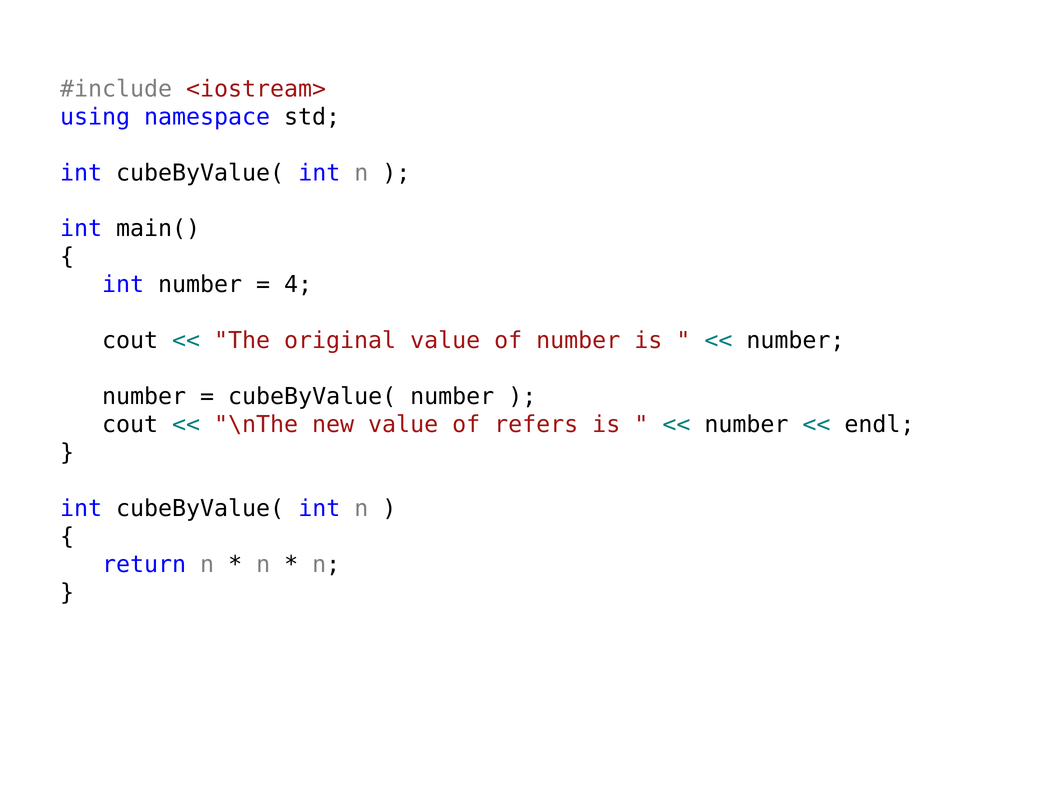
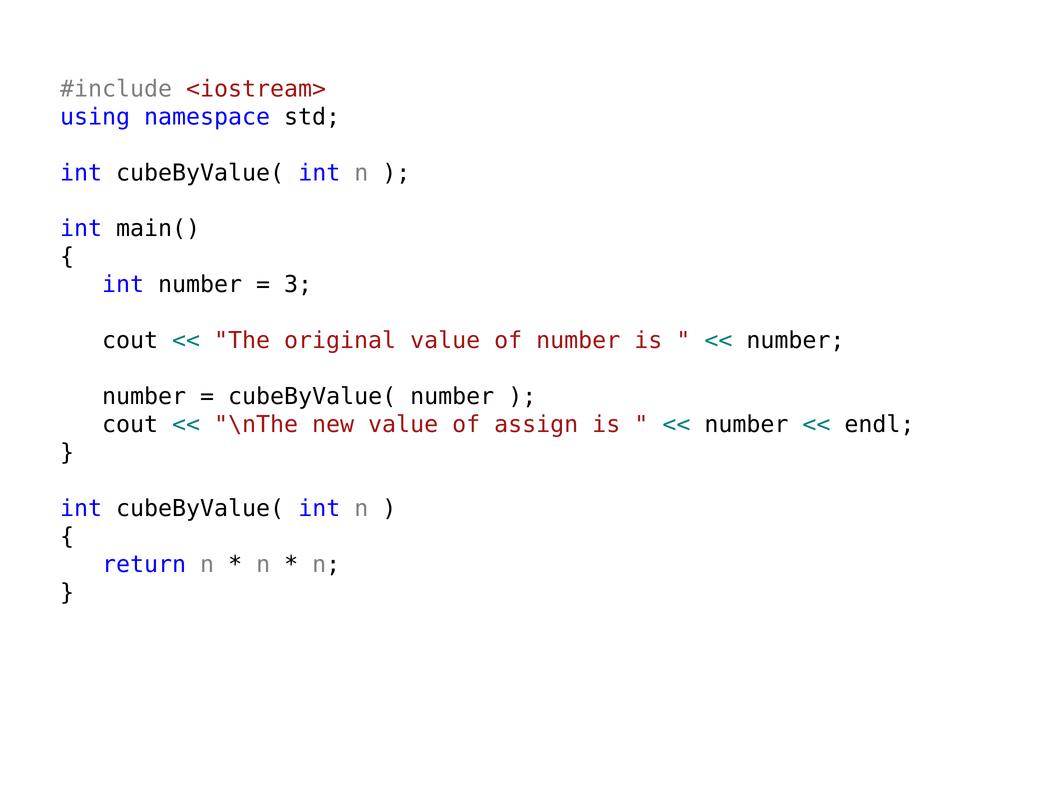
4: 4 -> 3 (298, 285)
refers: refers -> assign (536, 425)
